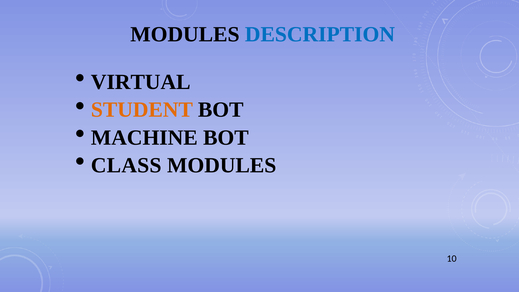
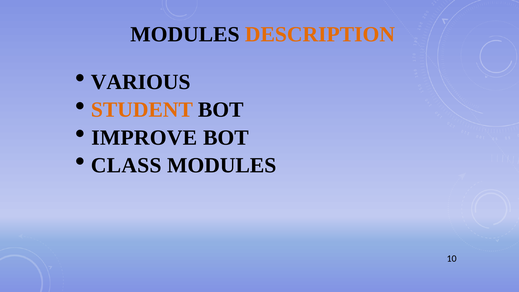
DESCRIPTION colour: blue -> orange (320, 34)
VIRTUAL: VIRTUAL -> VARIOUS (141, 82)
MACHINE: MACHINE -> IMPROVE (144, 138)
